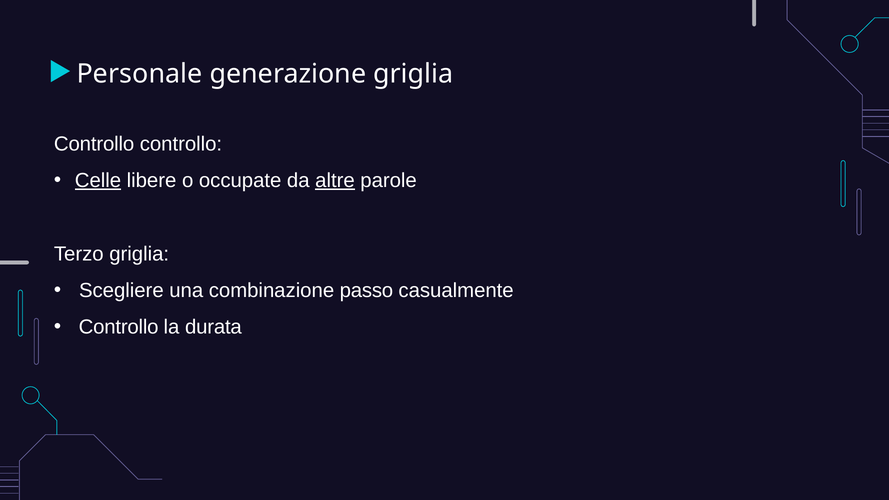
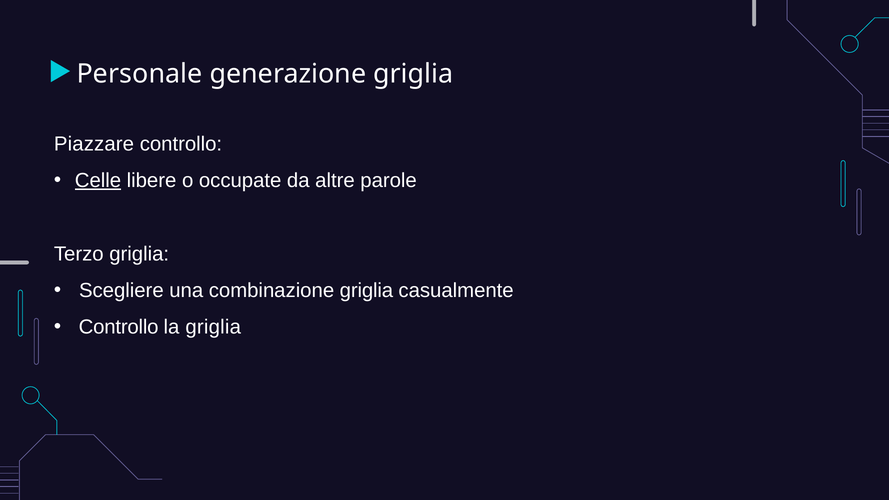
Controllo: Controllo -> Piazzare (94, 144)
altre underline: present -> none (335, 181)
combinazione passo: passo -> griglia (366, 291)
la durata: durata -> griglia (213, 327)
